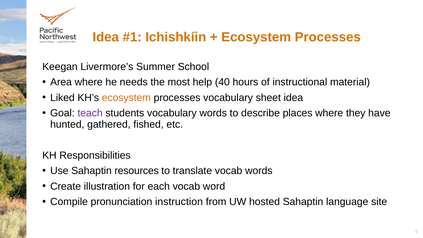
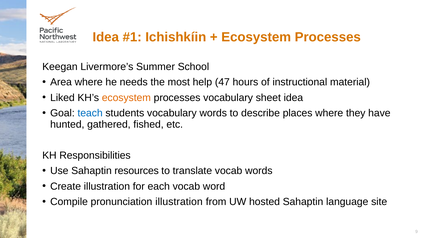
40: 40 -> 47 (222, 82)
teach colour: purple -> blue (90, 113)
pronunciation instruction: instruction -> illustration (179, 202)
